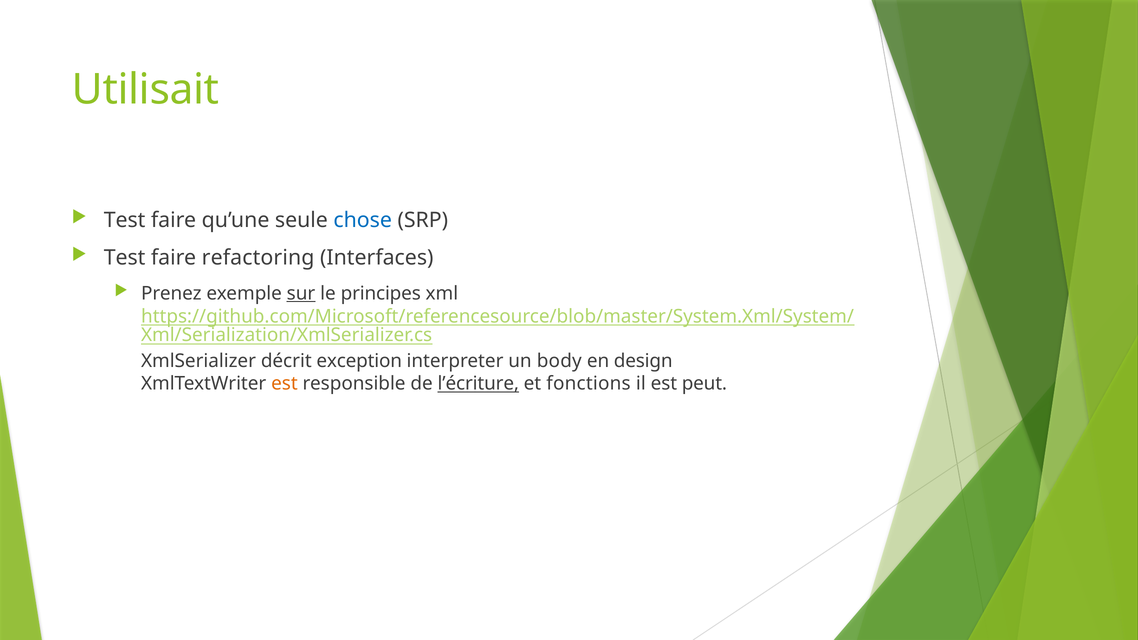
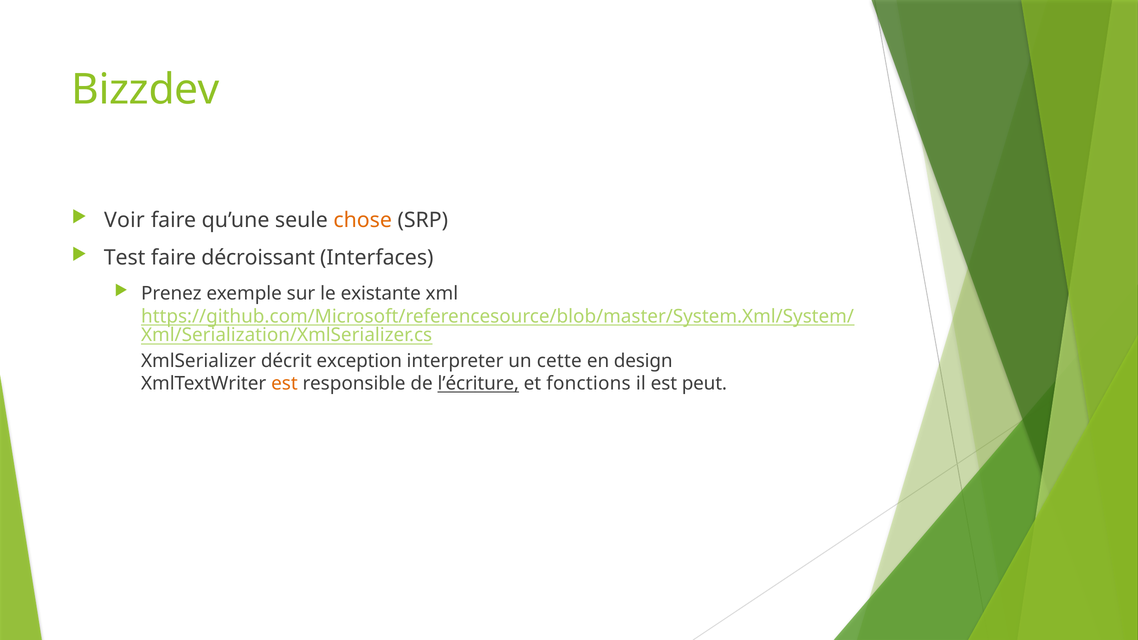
Utilisait: Utilisait -> Bizzdev (146, 90)
Test: Test -> Voir (124, 220)
chose colour: blue -> orange (363, 220)
refactoring: refactoring -> décroissant (258, 258)
sur underline: present -> none (301, 294)
principes: principes -> existante (381, 294)
body: body -> cette (559, 361)
